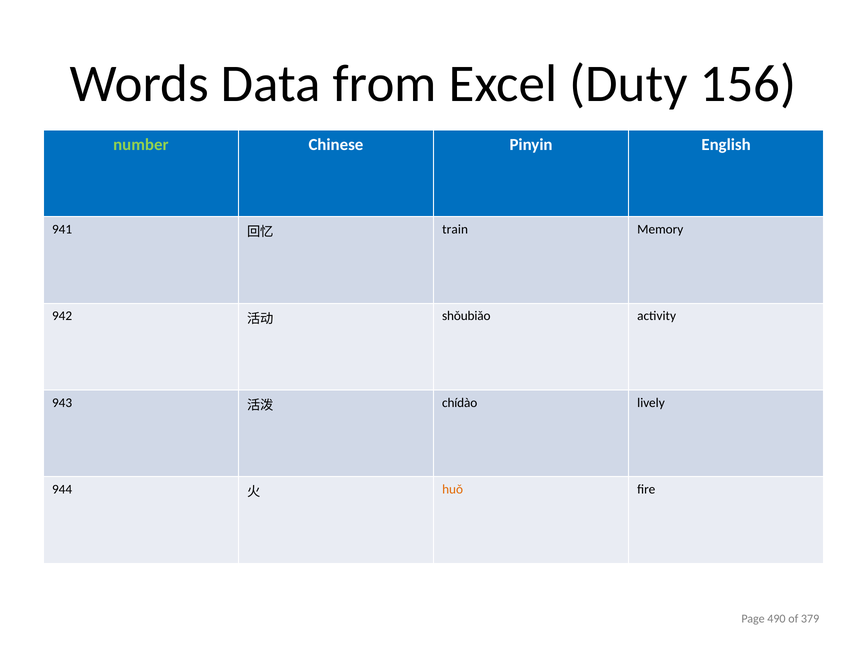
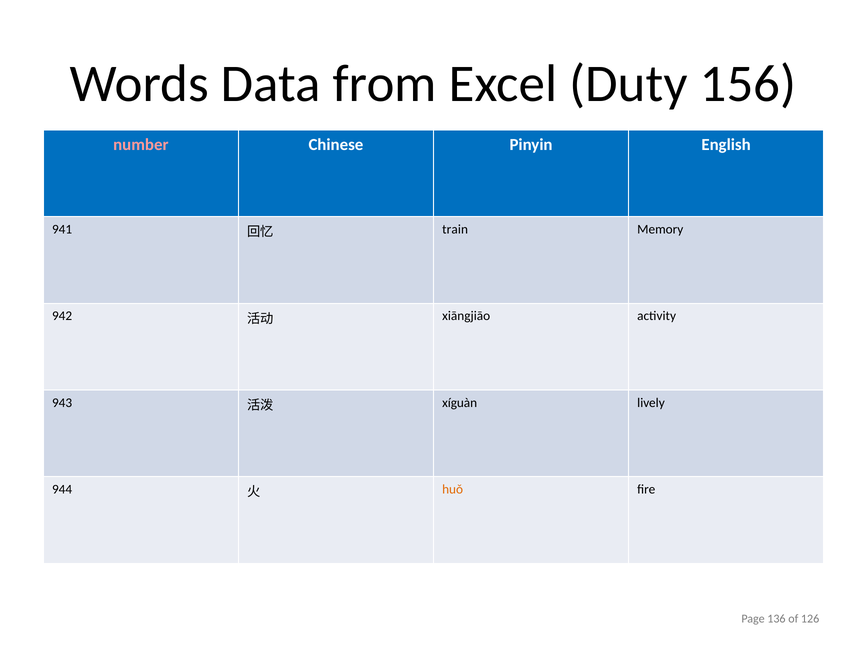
number colour: light green -> pink (141, 145)
shǒubiǎo: shǒubiǎo -> xiāngjiāo (466, 316)
chídào: chídào -> xíguàn (460, 403)
490: 490 -> 136 (776, 619)
379: 379 -> 126 (810, 619)
